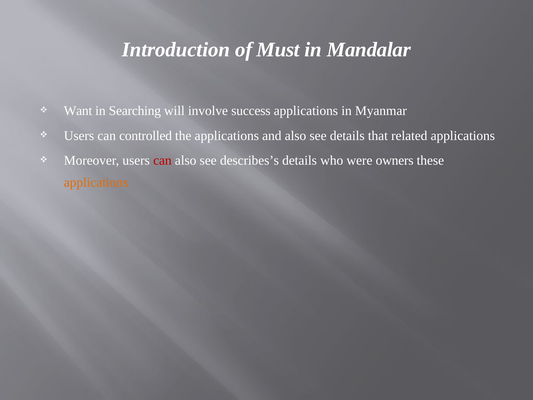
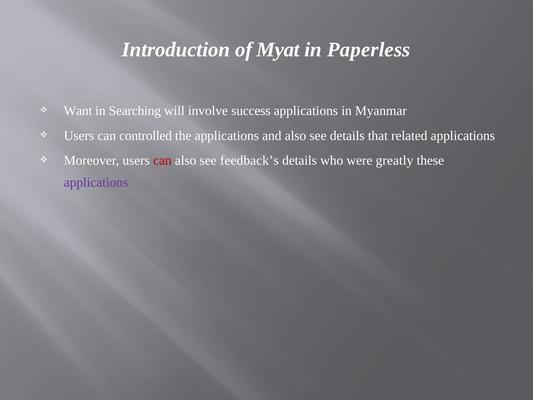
Must: Must -> Myat (278, 49)
Mandalar: Mandalar -> Paperless (369, 49)
describes’s: describes’s -> feedback’s (249, 160)
owners: owners -> greatly (395, 160)
applications colour: orange -> purple (96, 182)
